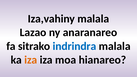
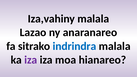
iza colour: orange -> purple (31, 60)
